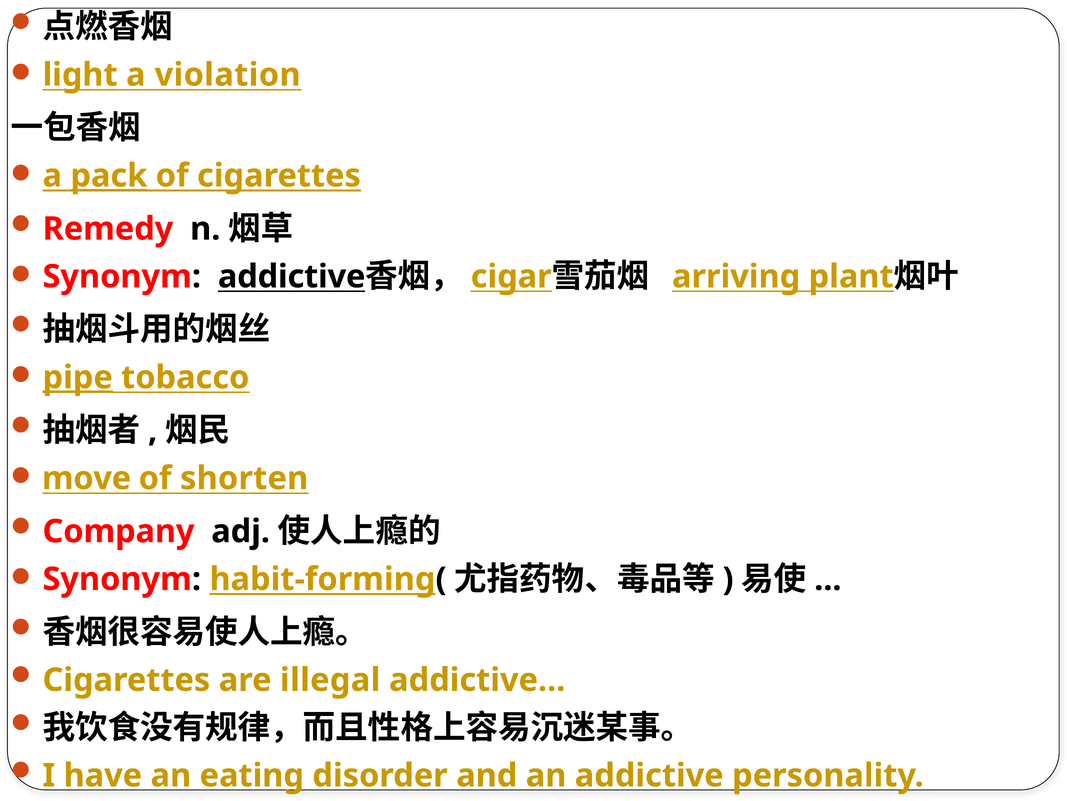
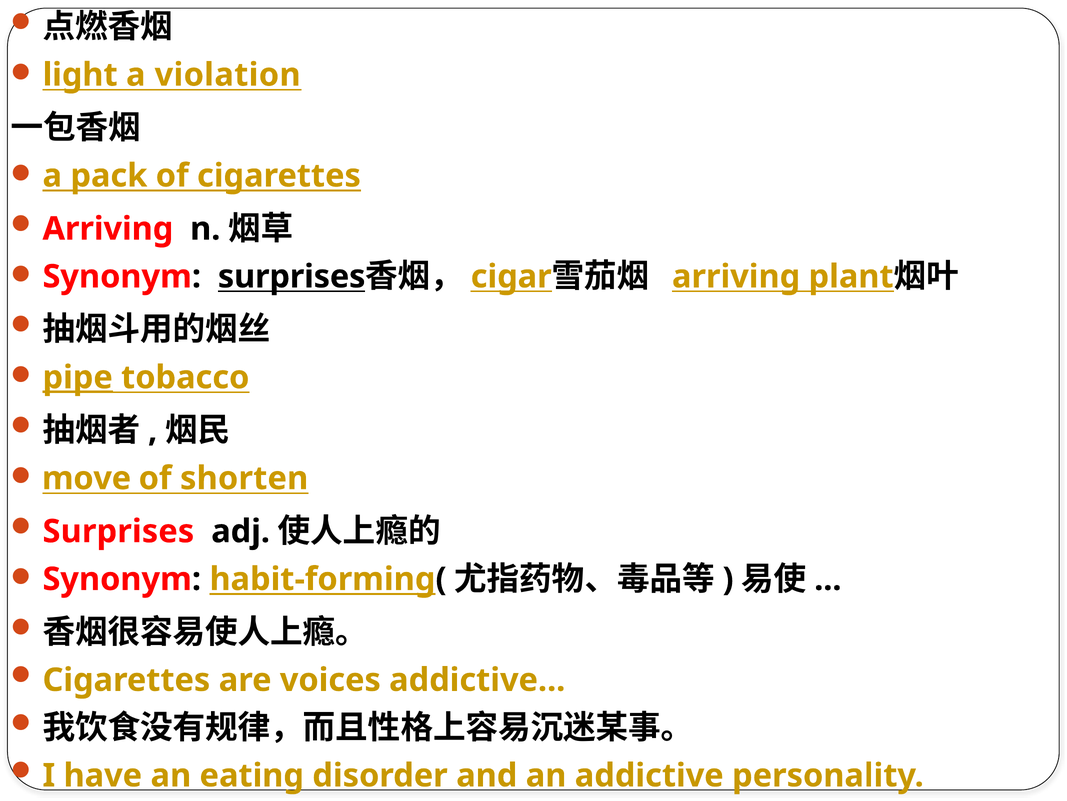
pack underline: present -> none (109, 176)
Remedy: Remedy -> Arriving (108, 229)
Synonym addictive: addictive -> surprises (292, 276)
Company: Company -> Surprises (118, 531)
illegal: illegal -> voices (330, 679)
